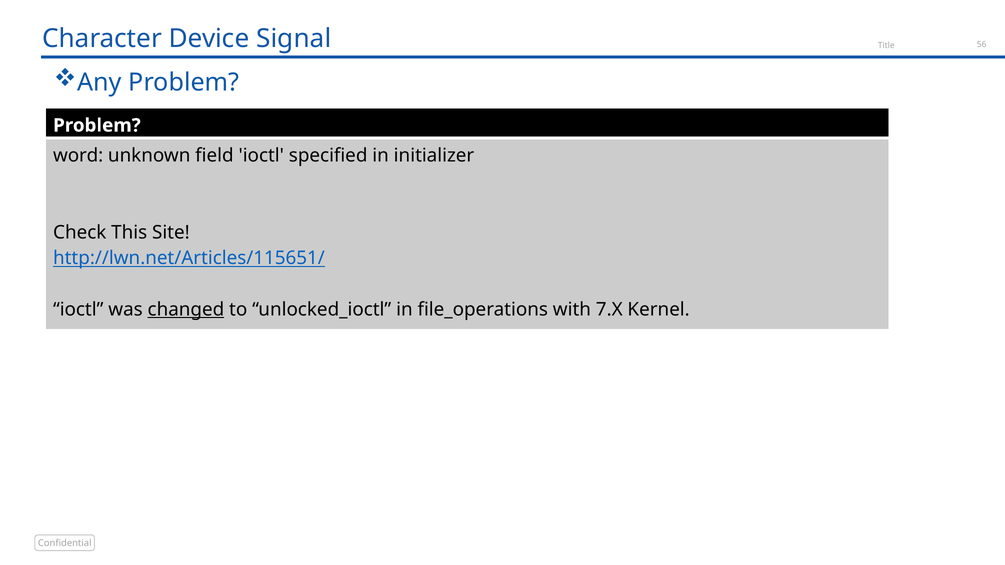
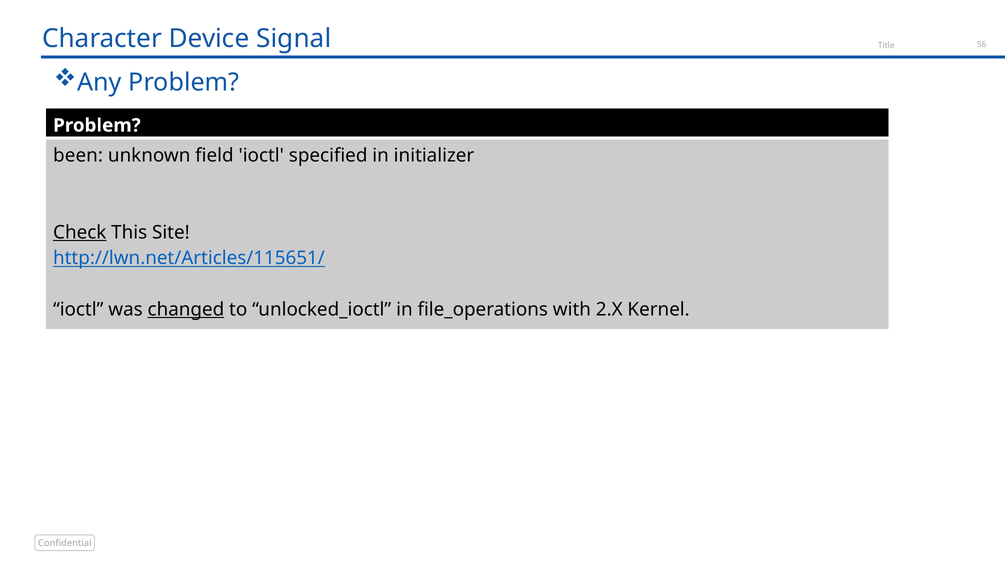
word: word -> been (78, 156)
Check underline: none -> present (80, 233)
7.X: 7.X -> 2.X (609, 310)
